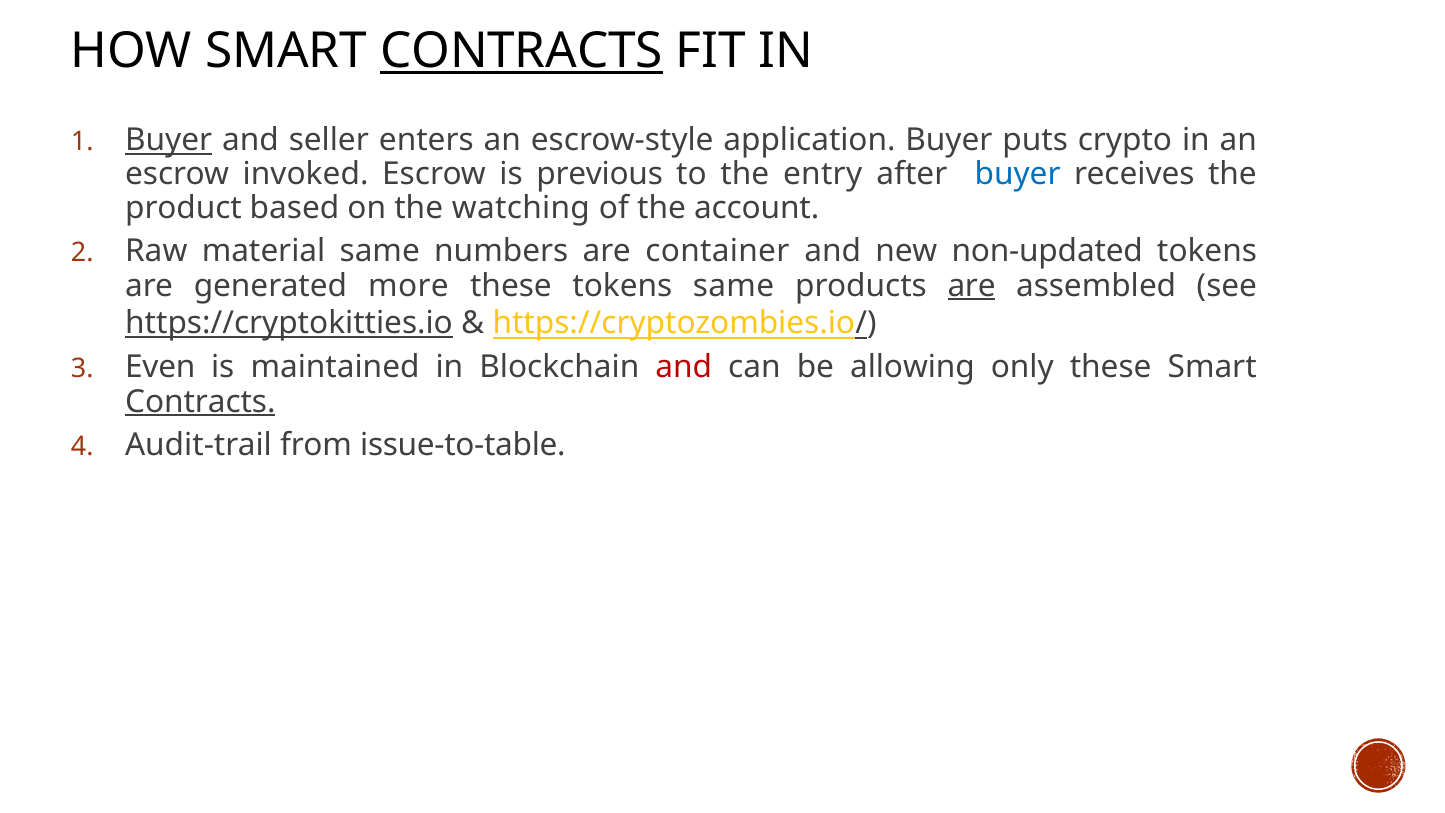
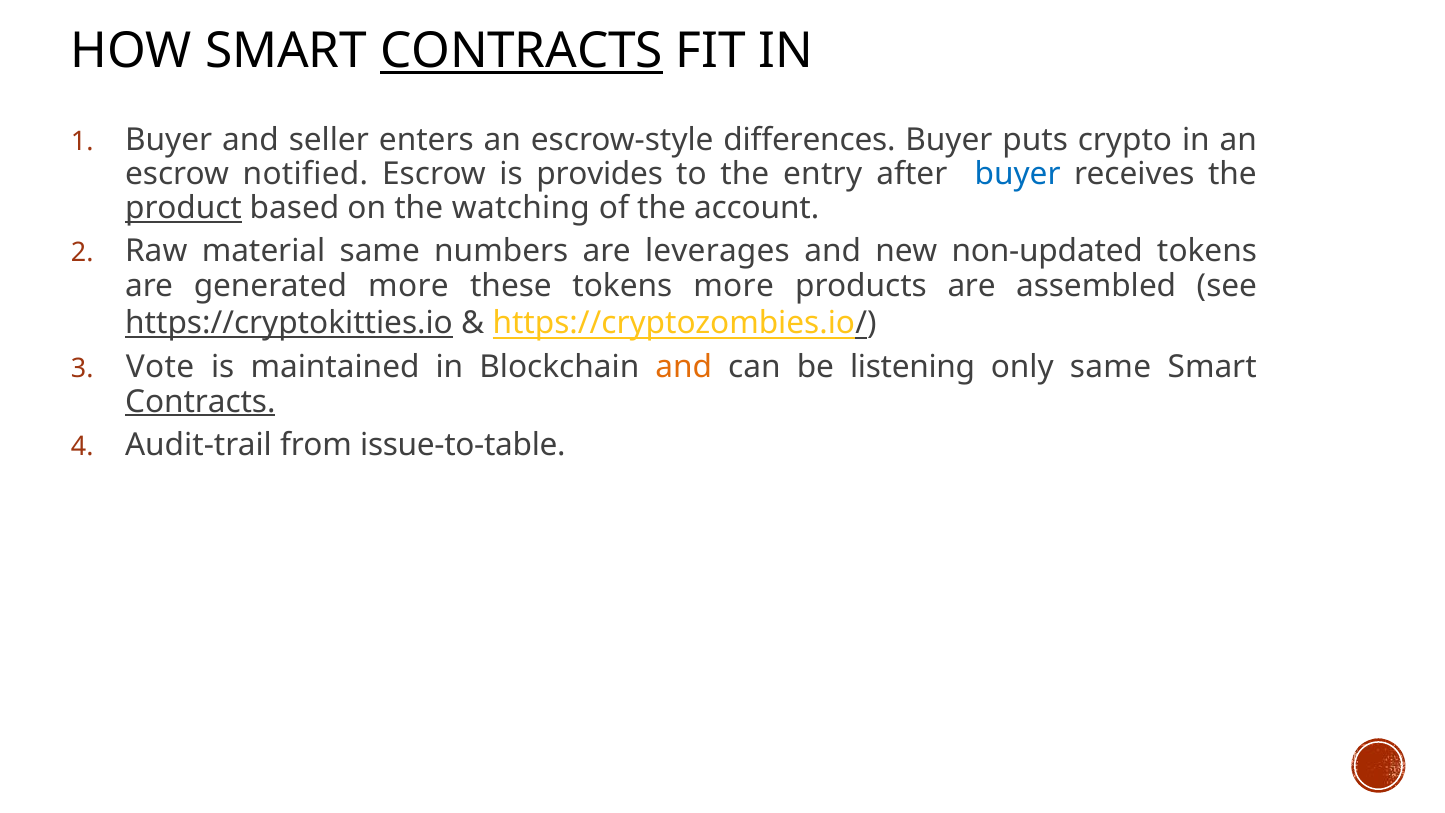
Buyer underline: present -> none (169, 140)
application: application -> differences (810, 140)
invoked: invoked -> notified (305, 174)
previous: previous -> provides (600, 174)
product underline: none -> present (183, 208)
container: container -> leverages (717, 251)
tokens same: same -> more (734, 286)
are underline: present -> none (972, 286)
Even: Even -> Vote (160, 367)
and colour: red -> orange (684, 367)
allowing: allowing -> listening (913, 367)
only these: these -> same (1111, 367)
